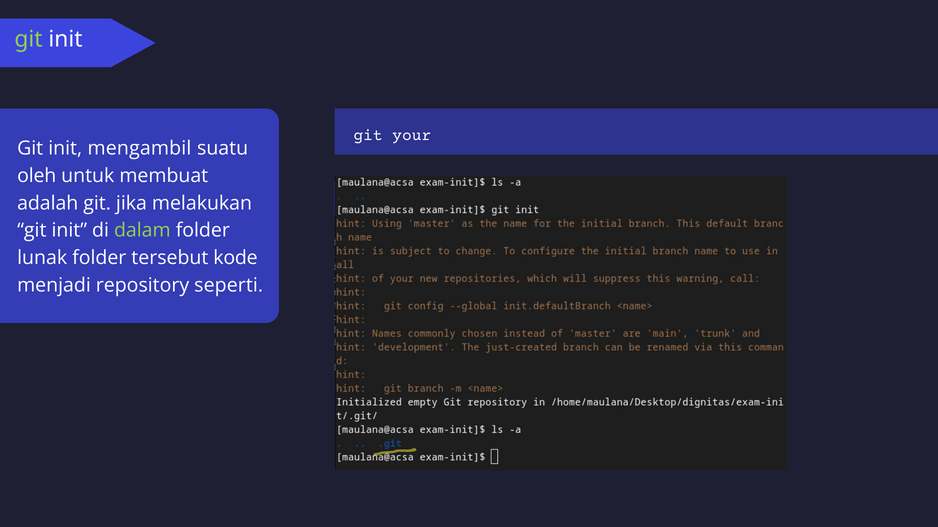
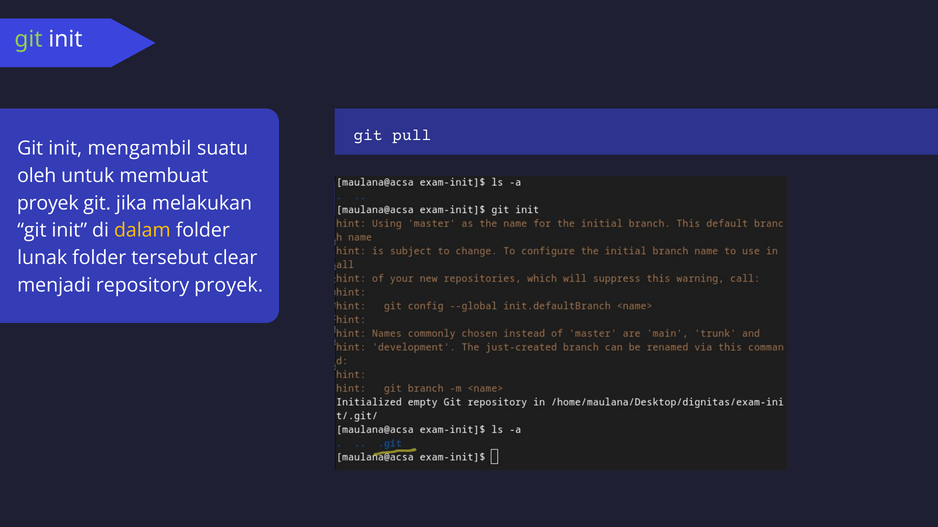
your: your -> pull (412, 135)
adalah: adalah -> proyek (48, 203)
dalam colour: light green -> yellow (142, 231)
kode: kode -> clear (235, 258)
repository seperti: seperti -> proyek (229, 286)
